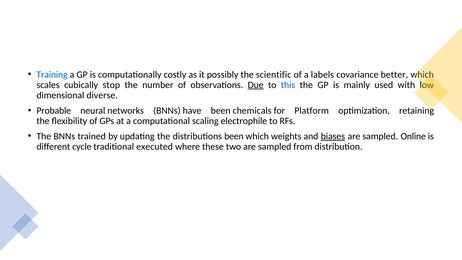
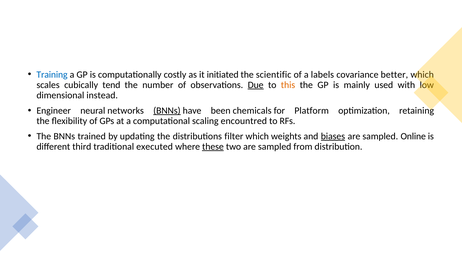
possibly: possibly -> initiated (223, 74)
stop: stop -> tend (111, 85)
this colour: blue -> orange (288, 85)
diverse: diverse -> instead (102, 95)
Probable: Probable -> Engineer (54, 110)
BNNs underline: none -> present (167, 110)
electrophile: electrophile -> encountred (244, 121)
distributions been: been -> filter (234, 136)
cycle: cycle -> third (82, 147)
these underline: none -> present (213, 147)
